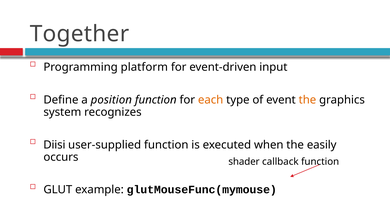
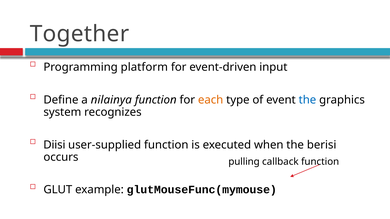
position: position -> nilainya (111, 100)
the colour: orange -> blue (307, 100)
easily: easily -> berisi (322, 145)
shader: shader -> pulling (244, 162)
